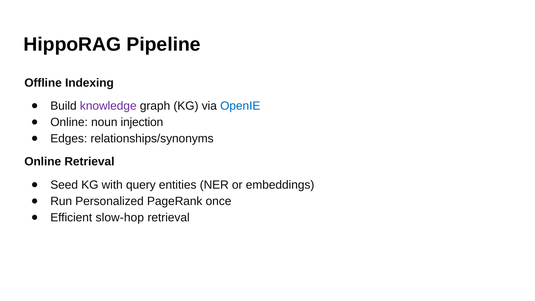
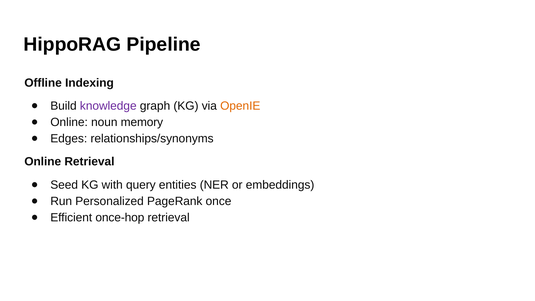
OpenIE colour: blue -> orange (240, 106)
injection: injection -> memory (142, 122)
slow‐hop: slow‐hop -> once‐hop (120, 217)
